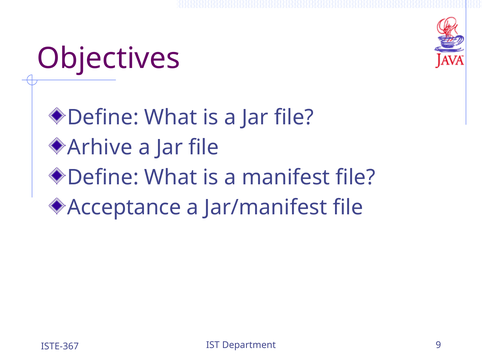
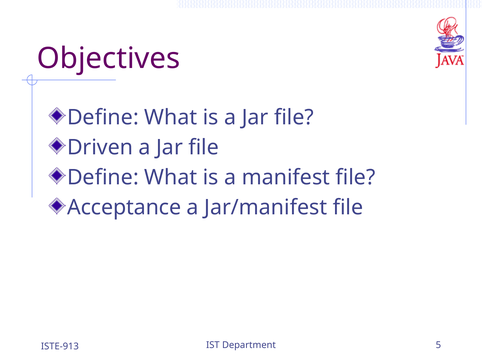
Arhive: Arhive -> Driven (100, 147)
9: 9 -> 5 (438, 345)
ISTE-367: ISTE-367 -> ISTE-913 (60, 346)
